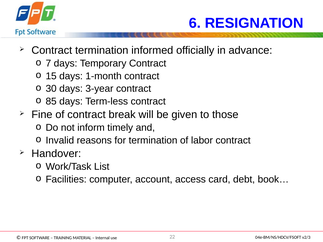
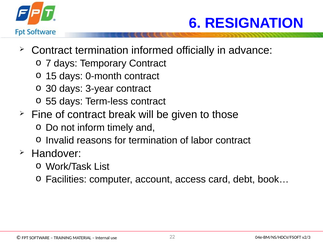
1-month: 1-month -> 0-month (104, 76)
85: 85 -> 55 (51, 101)
